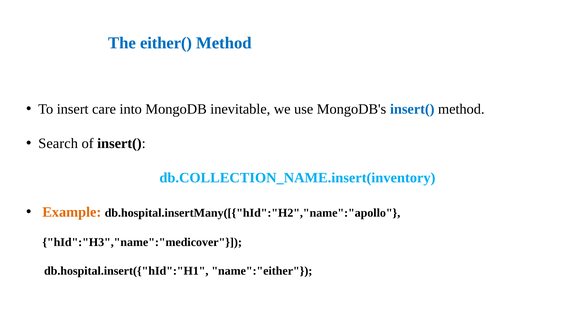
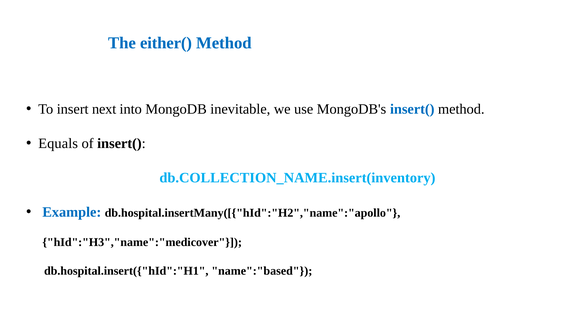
care: care -> next (104, 109)
Search: Search -> Equals (58, 144)
Example colour: orange -> blue (72, 212)
name":"either: name":"either -> name":"based (262, 271)
